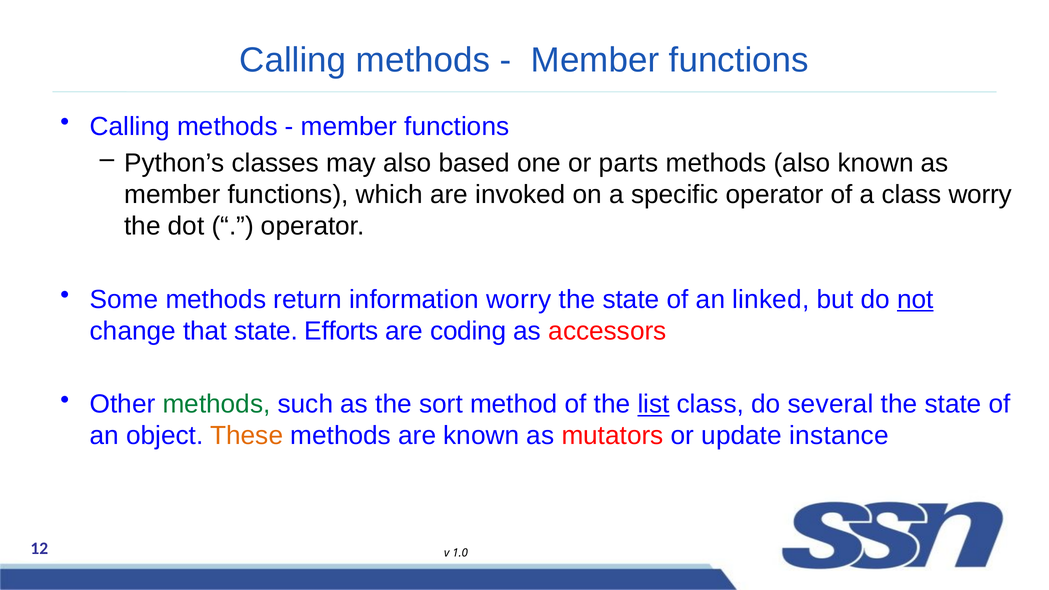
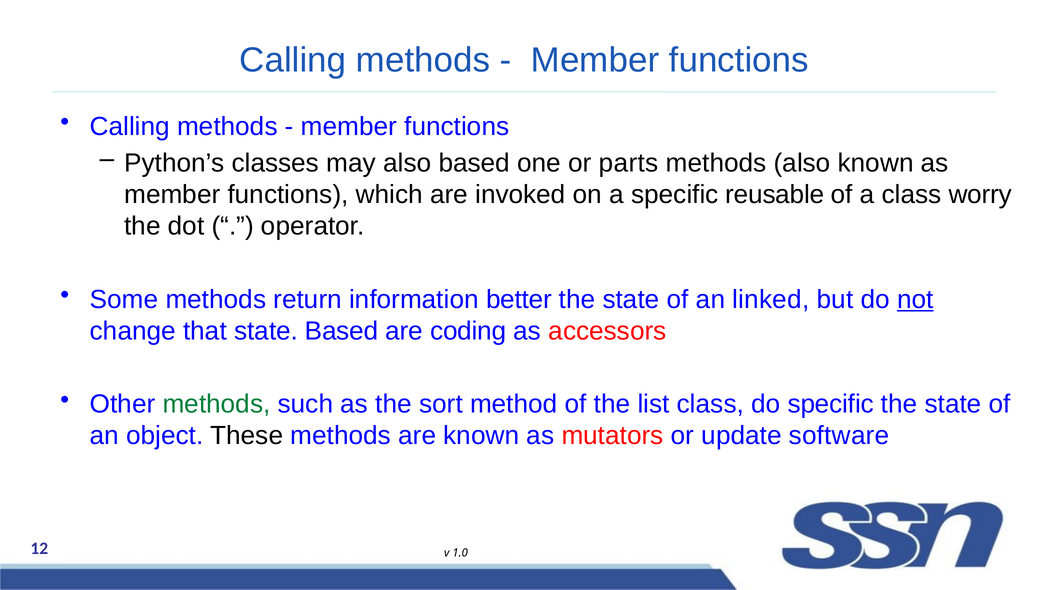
specific operator: operator -> reusable (775, 195)
information worry: worry -> better (519, 299)
state Efforts: Efforts -> Based (342, 331)
list underline: present -> none (654, 404)
do several: several -> specific (831, 404)
These colour: orange -> black (247, 436)
instance: instance -> software (839, 436)
